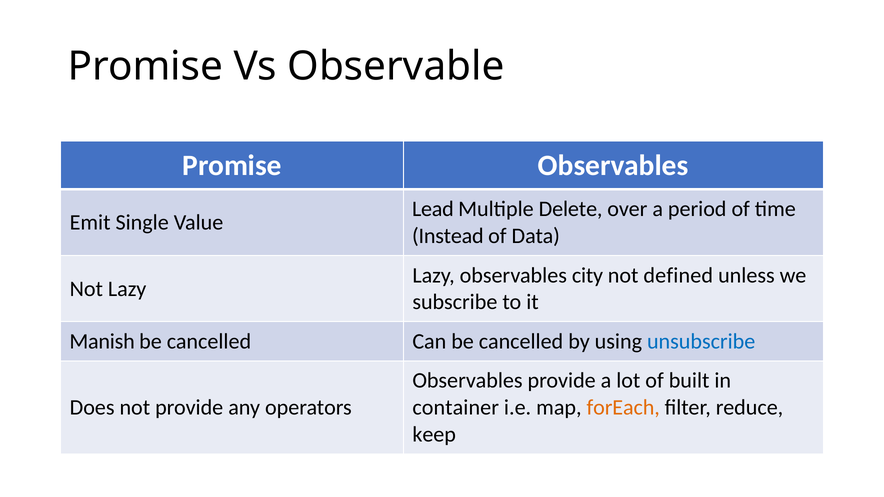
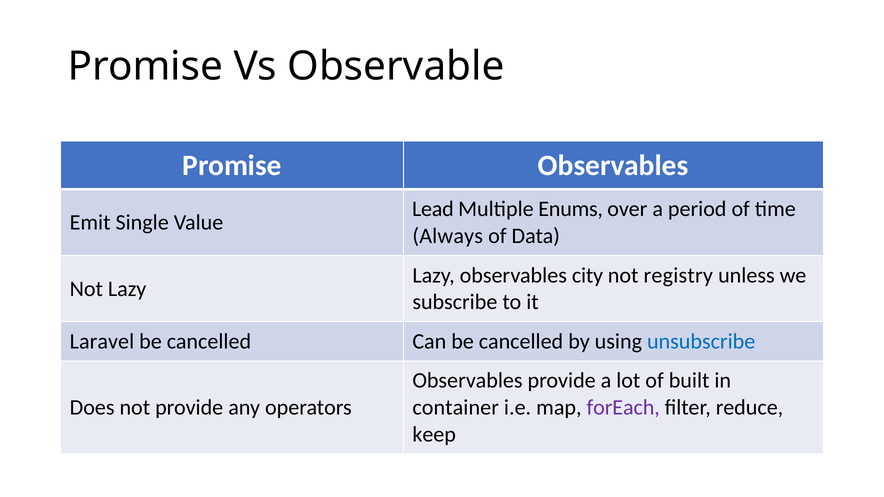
Delete: Delete -> Enums (571, 209)
Instead: Instead -> Always (448, 236)
defined: defined -> registry (678, 275)
Manish: Manish -> Laravel (102, 342)
forEach colour: orange -> purple (623, 408)
